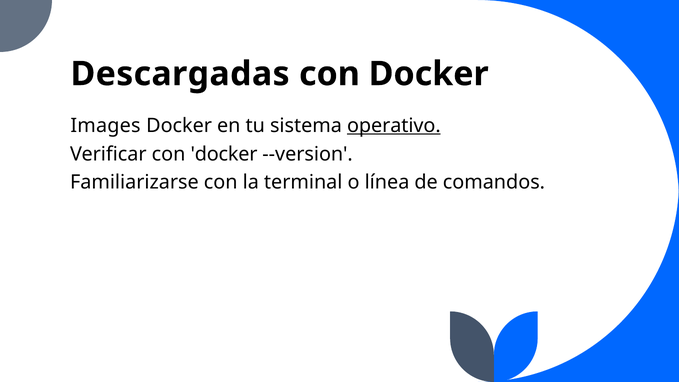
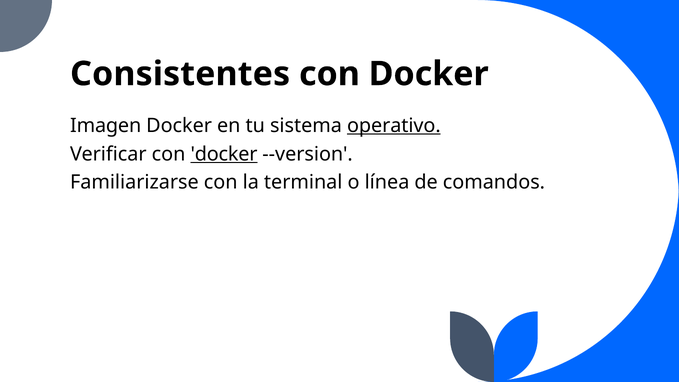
Descargadas: Descargadas -> Consistentes (180, 74)
Images: Images -> Imagen (106, 125)
docker underline: none -> present (224, 154)
